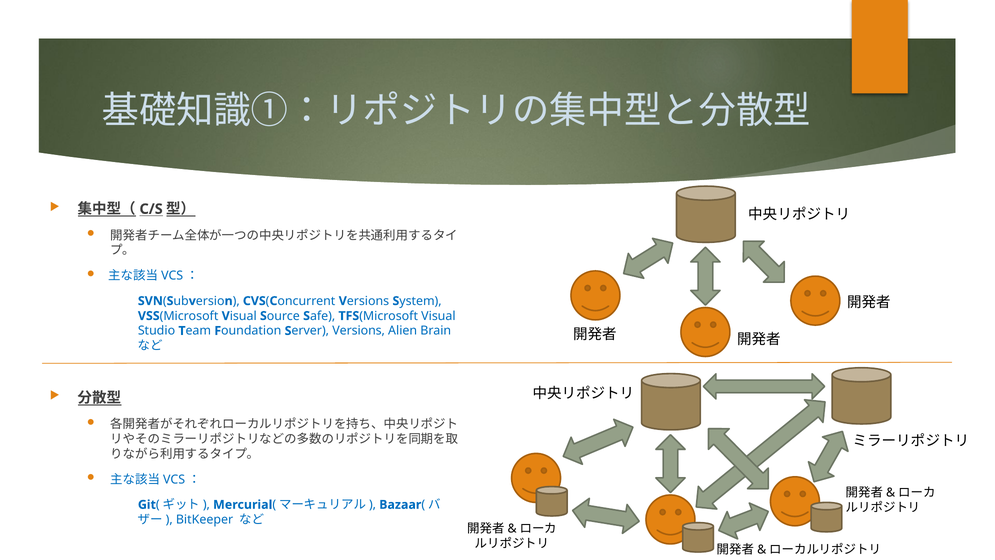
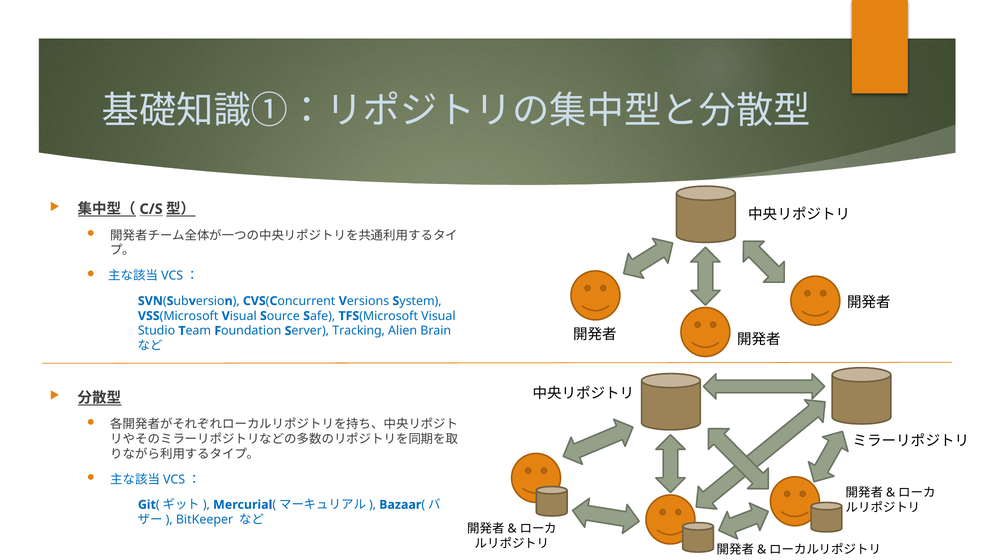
Server Versions: Versions -> Tracking (359, 331)
